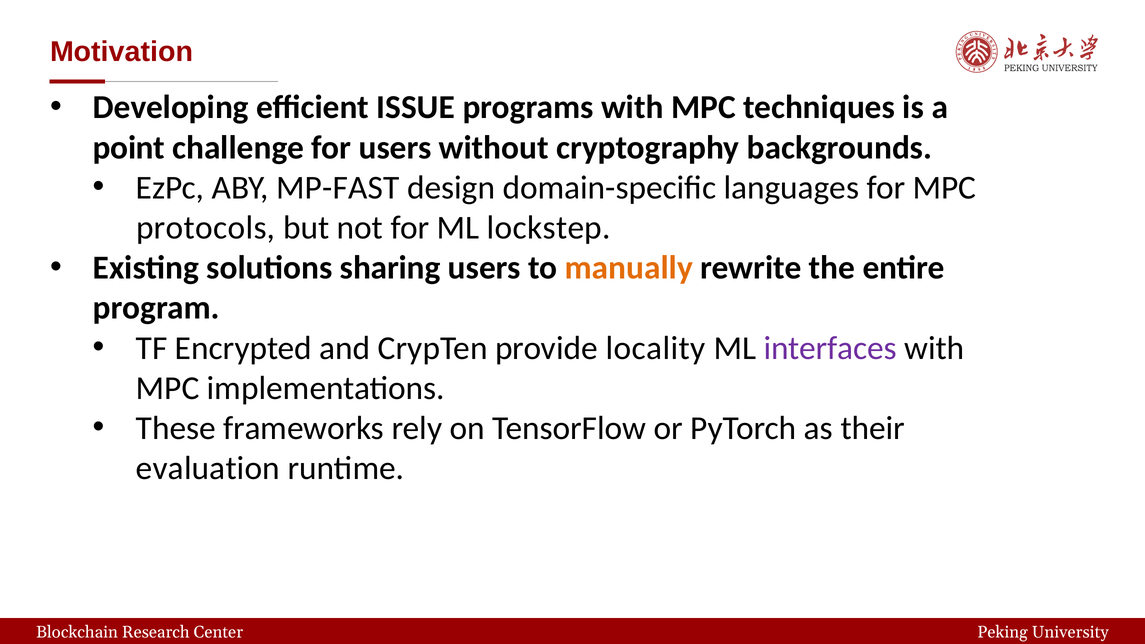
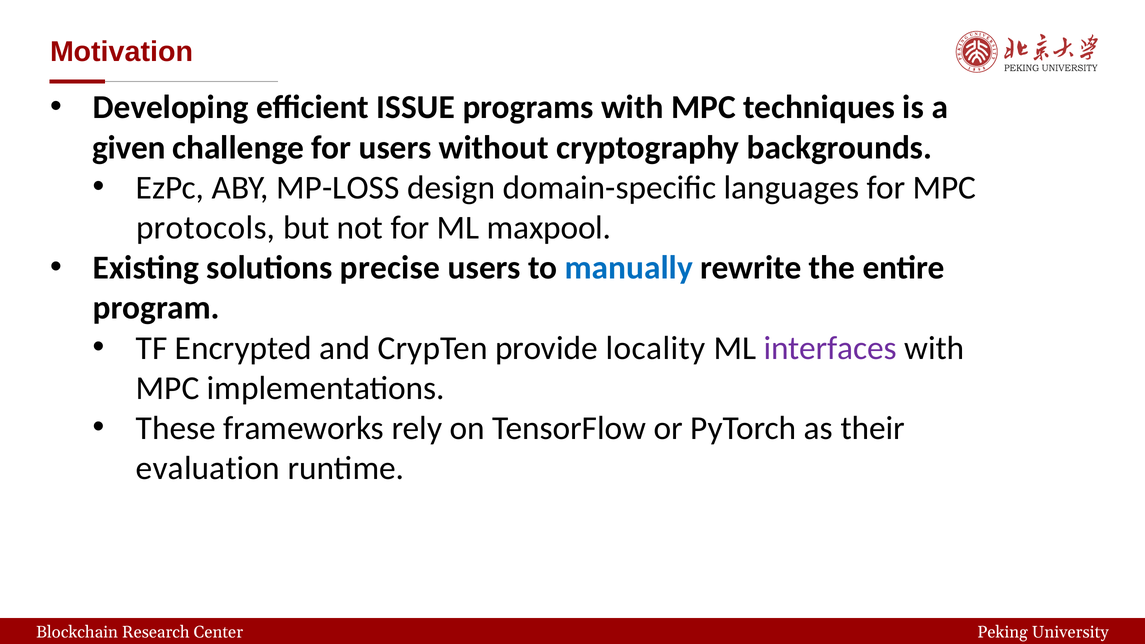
point: point -> given (129, 148)
MP-FAST: MP-FAST -> MP-LOSS (338, 188)
lockstep: lockstep -> maxpool (549, 228)
sharing: sharing -> precise (390, 268)
manually colour: orange -> blue (629, 268)
